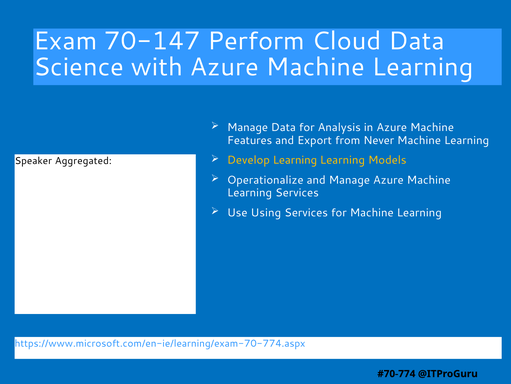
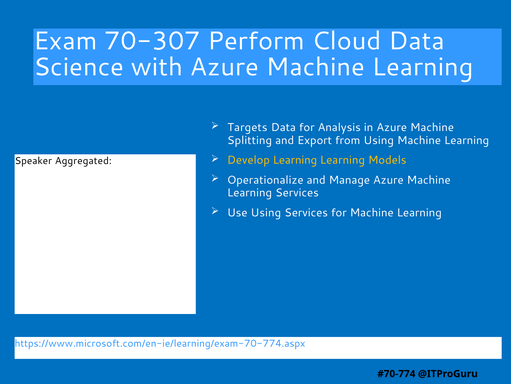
70-147: 70-147 -> 70-307 (152, 41)
Manage: Manage -> Targets (247, 127)
Features: Features -> Splitting (250, 140)
from Never: Never -> Using (379, 140)
